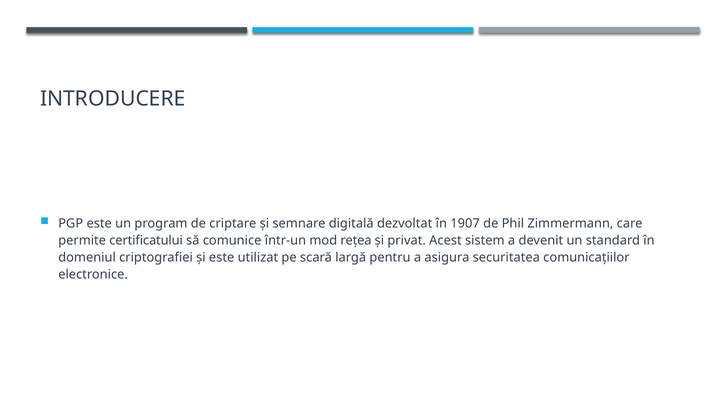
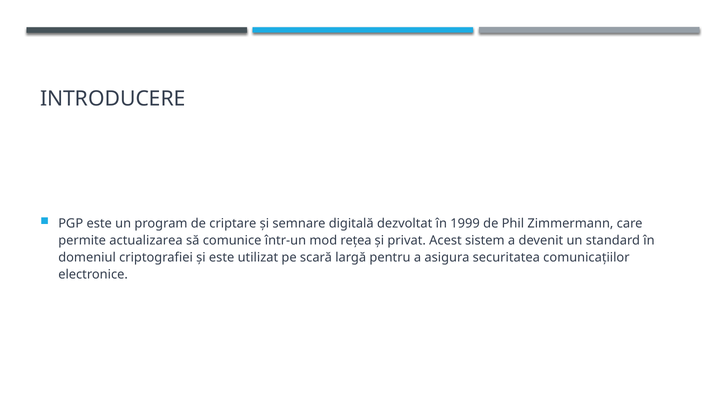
1907: 1907 -> 1999 (465, 224)
certificatului: certificatului -> actualizarea (146, 241)
